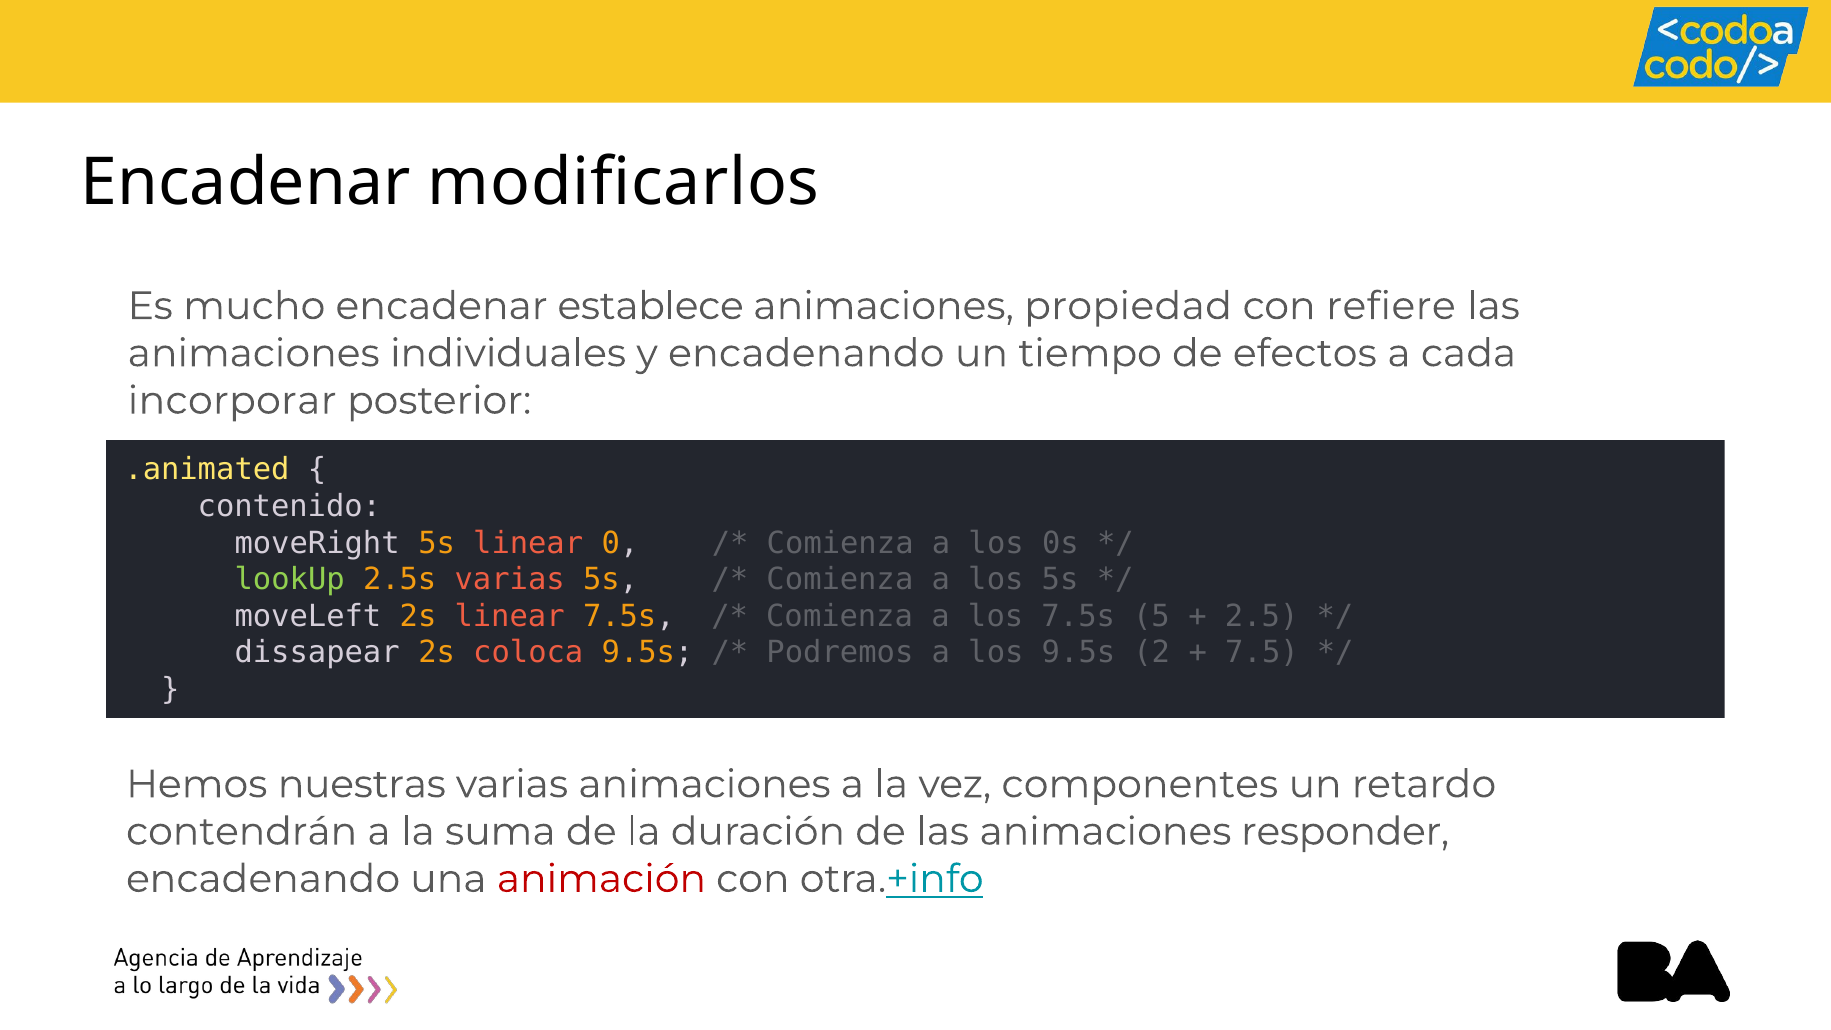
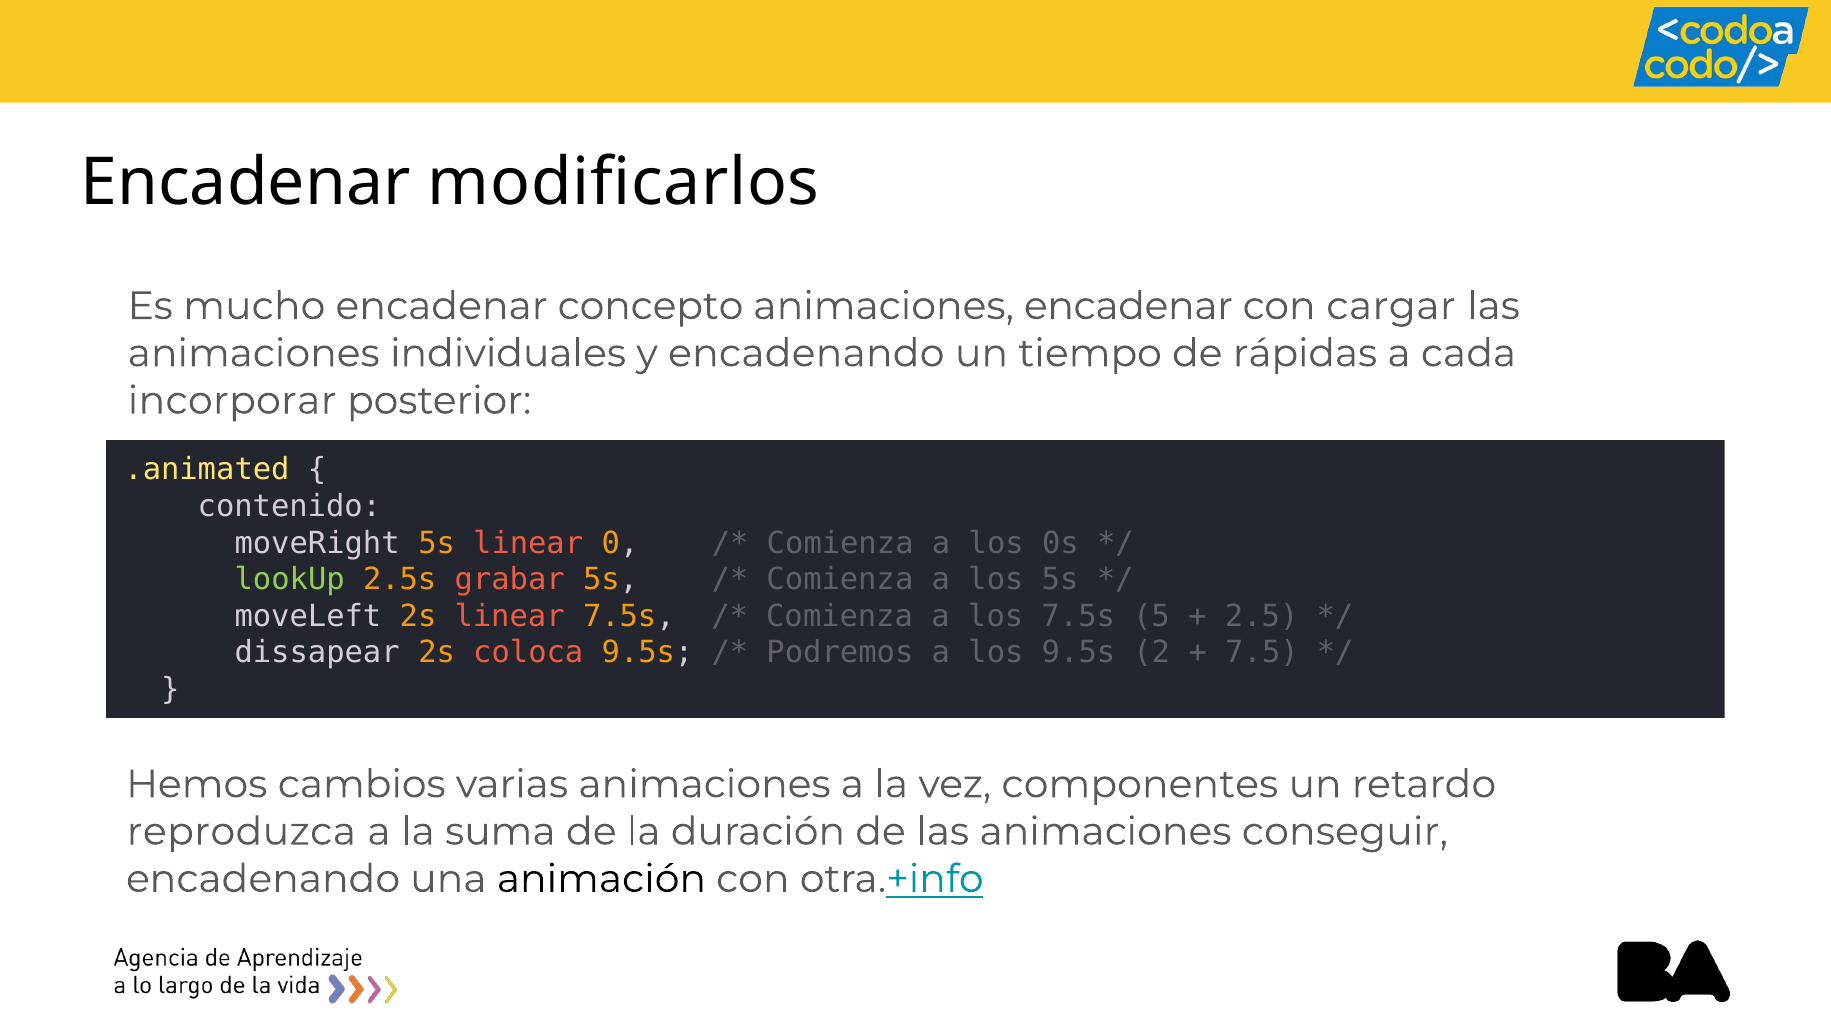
establece: establece -> concepto (651, 306)
animaciones propiedad: propiedad -> encadenar (1128, 306)
refiere: refiere -> cargar (1391, 306)
efectos: efectos -> rápidas (1305, 353)
2.5s varias: varias -> grabar (510, 580)
nuestras: nuestras -> cambios (362, 784)
contendrán: contendrán -> reproduzca (241, 832)
responder: responder -> conseguir (1345, 832)
animación colour: red -> black (601, 879)
